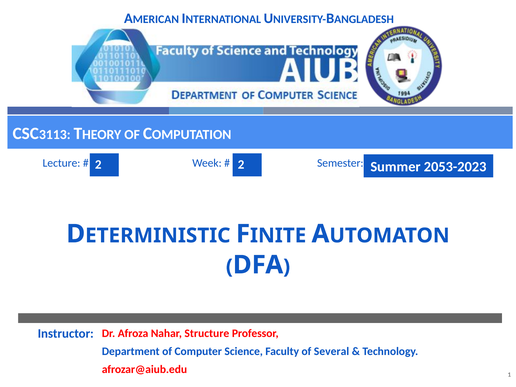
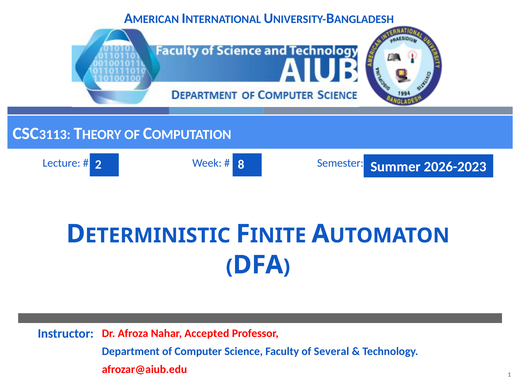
2 2: 2 -> 8 (241, 165)
2053-2023: 2053-2023 -> 2026-2023 (455, 167)
Structure: Structure -> Accepted (207, 333)
